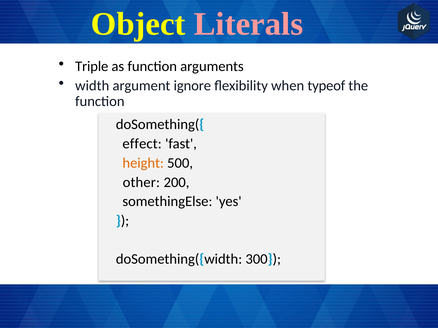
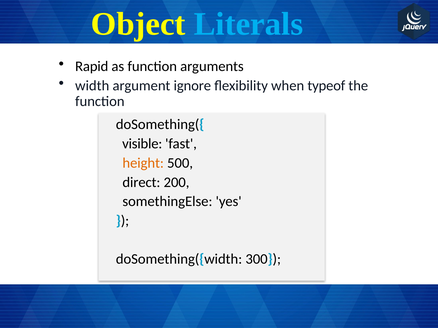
Literals colour: pink -> light blue (248, 24)
Triple: Triple -> Rapid (92, 67)
effect: effect -> visible (142, 144)
other: other -> direct (141, 182)
